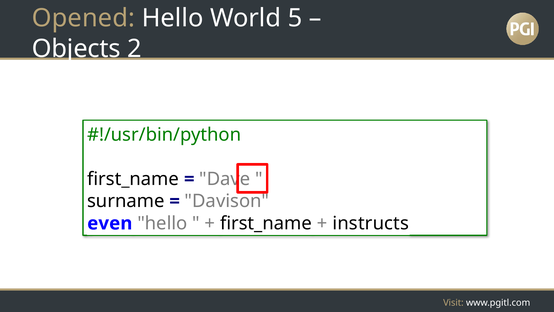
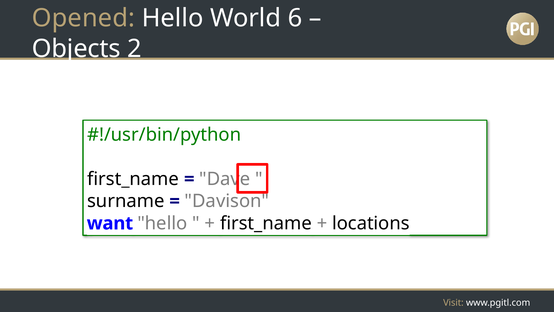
5: 5 -> 6 (295, 18)
even: even -> want (110, 223)
instructs: instructs -> locations (371, 223)
